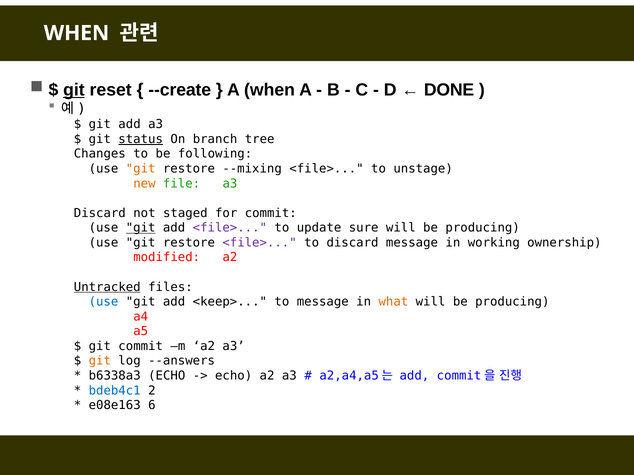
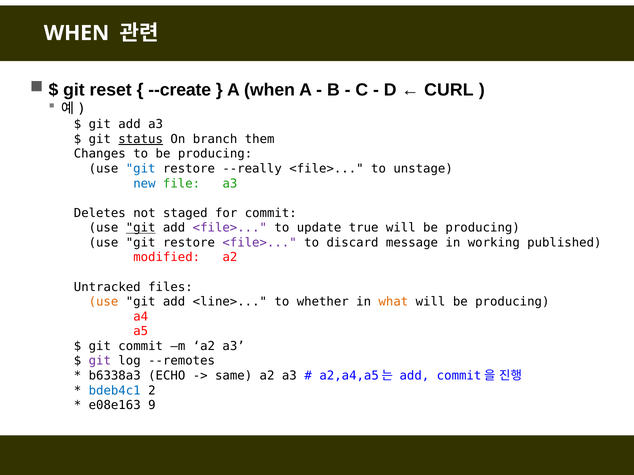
git underline: present -> none (74, 90)
DONE: DONE -> CURL (449, 90)
tree: tree -> them (260, 139)
to be following: following -> producing (215, 154)
git colour: orange -> blue (141, 169)
--mixing: --mixing -> --really (252, 169)
new colour: orange -> blue (144, 184)
Discard: Discard -> Deletes (100, 213)
sure: sure -> true (364, 228)
ownership: ownership -> published (564, 243)
Untracked underline: present -> none (107, 287)
use colour: blue -> orange (103, 302)
<keep>: <keep> -> <line> (230, 302)
to message: message -> whether (323, 302)
git colour: orange -> purple (100, 361)
--answers: --answers -> --remotes (182, 361)
echo: echo -> same (234, 376)
6: 6 -> 9 (152, 406)
